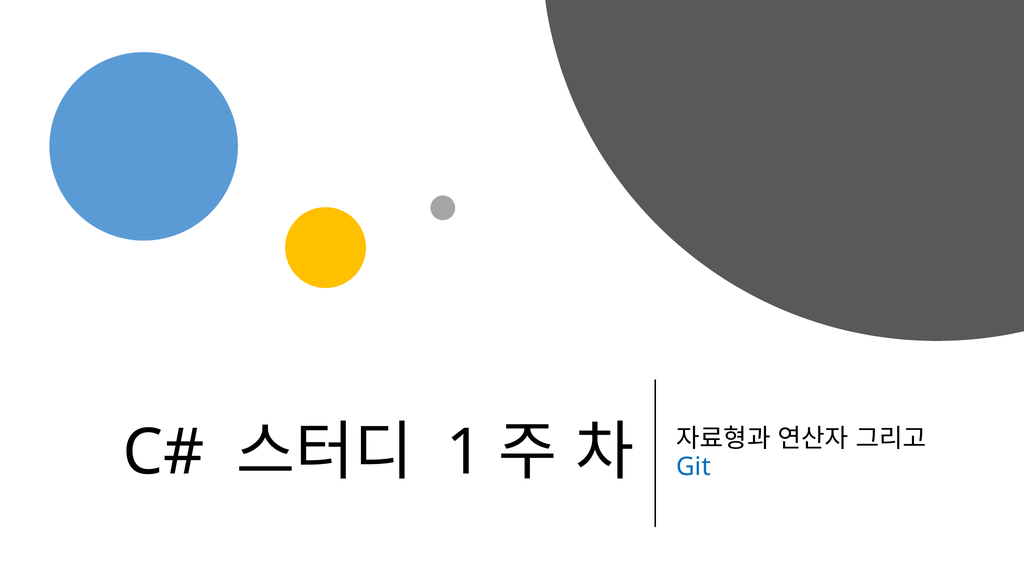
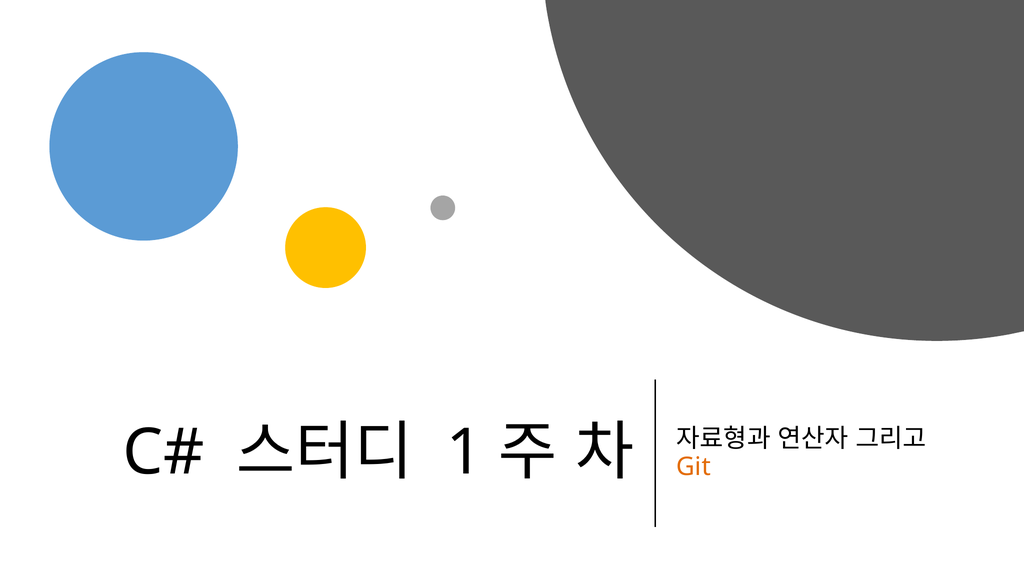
Git colour: blue -> orange (694, 467)
